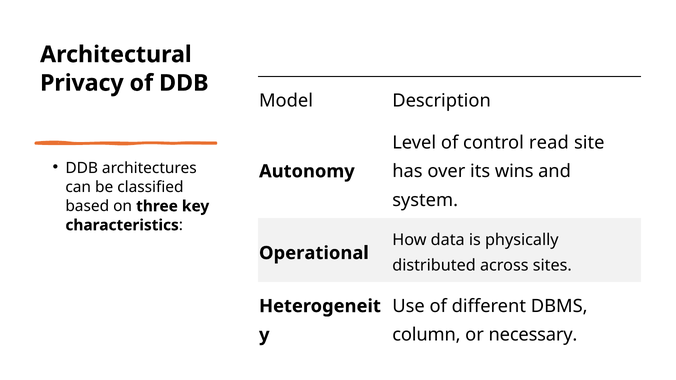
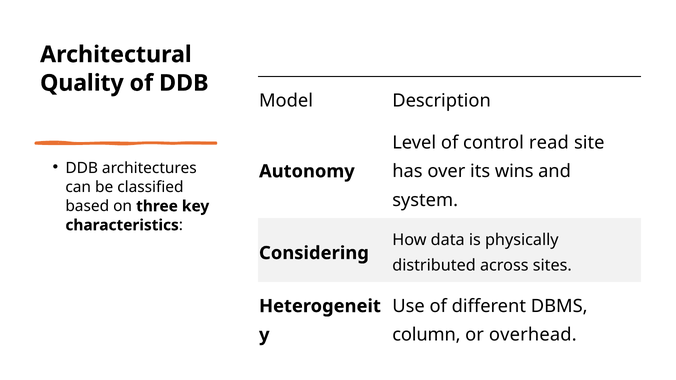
Privacy: Privacy -> Quality (82, 83)
Operational: Operational -> Considering (314, 253)
necessary: necessary -> overhead (533, 335)
